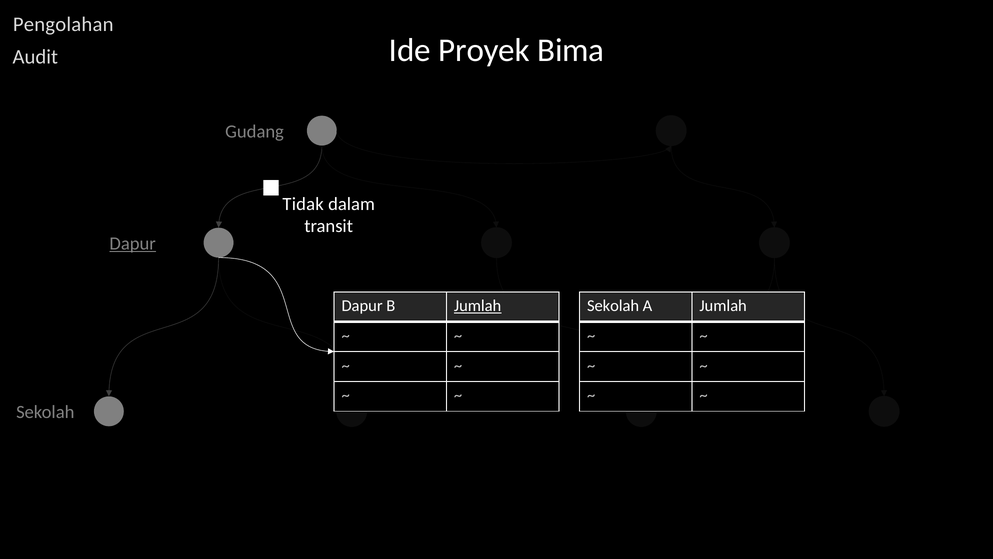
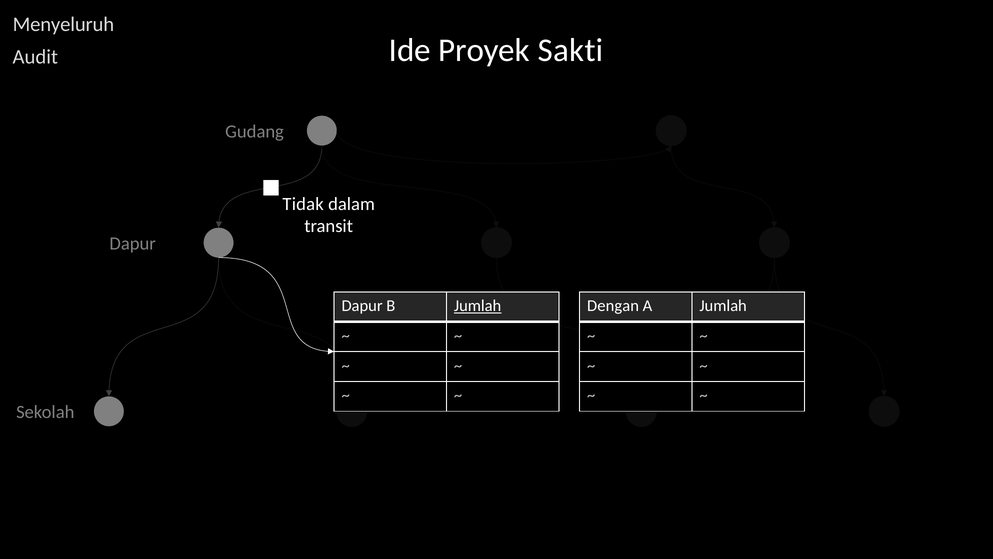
Pengolahan: Pengolahan -> Menyeluruh (63, 24)
Bima: Bima -> Sakti (571, 50)
Dapur underline: present -> none (133, 243)
Sekolah: Sekolah -> Dengan (613, 306)
